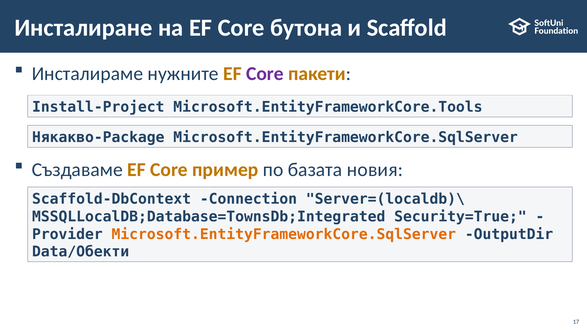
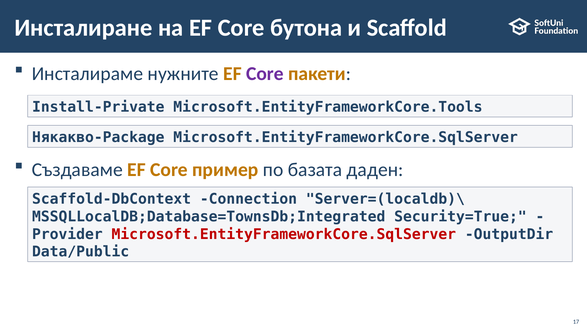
Install-Project: Install-Project -> Install-Private (98, 107)
новия: новия -> даден (375, 170)
Microsoft.EntityFrameworkCore.SqlServer colour: orange -> red (284, 234)
Data/Обекти: Data/Обекти -> Data/Public (81, 252)
